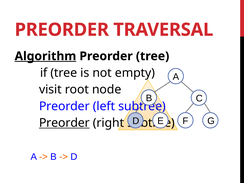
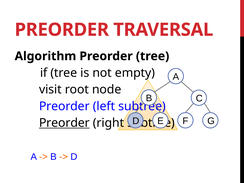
Algorithm underline: present -> none (45, 56)
